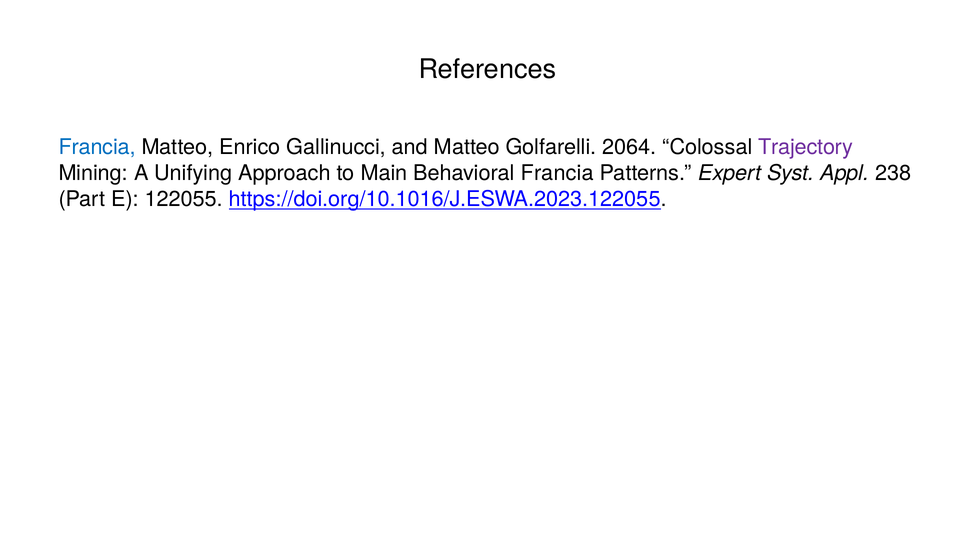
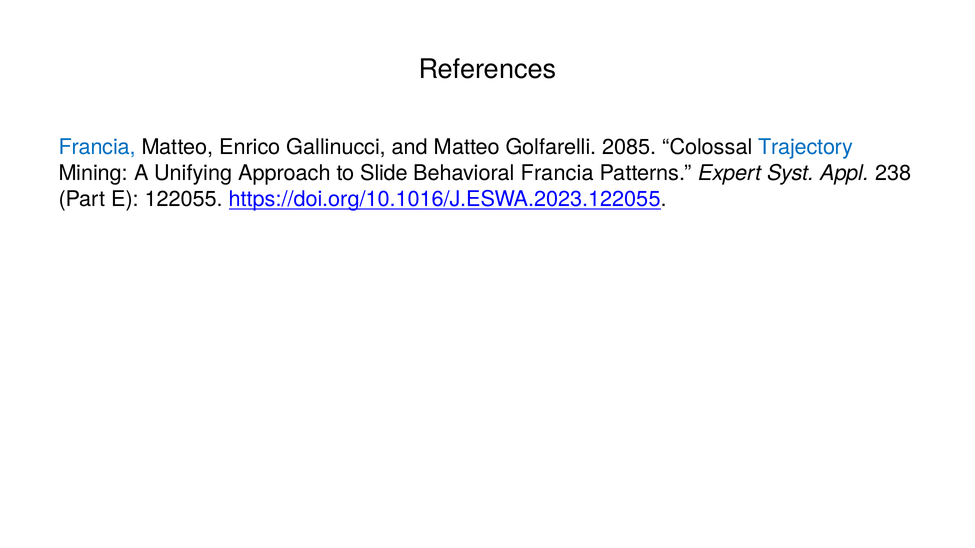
2064: 2064 -> 2085 (629, 147)
Trajectory colour: purple -> blue (806, 147)
Main: Main -> Slide (384, 173)
